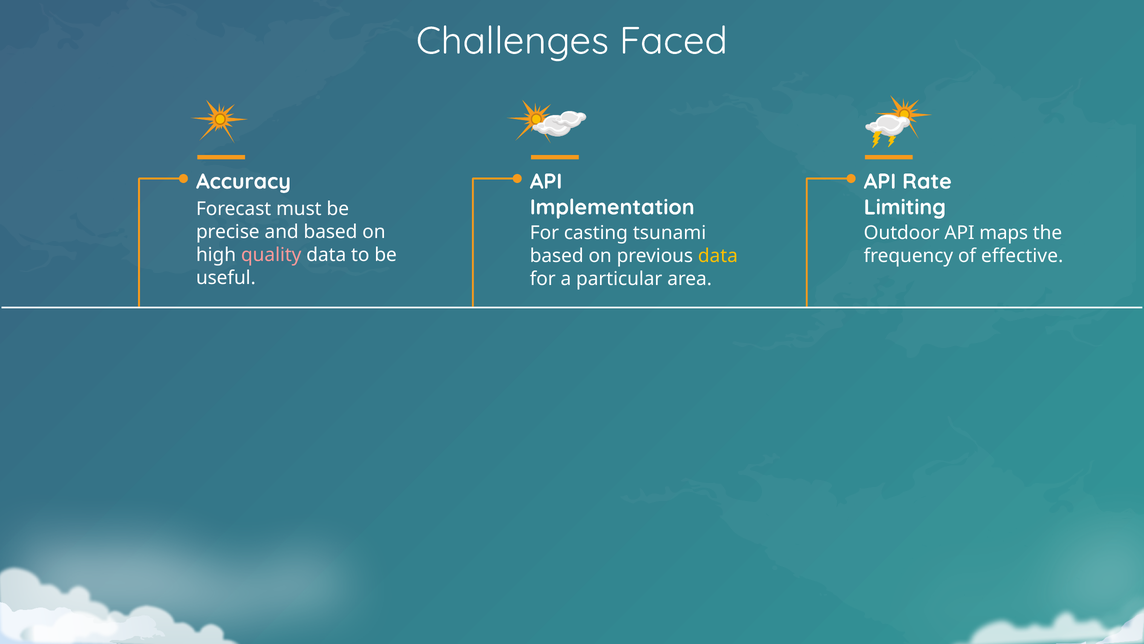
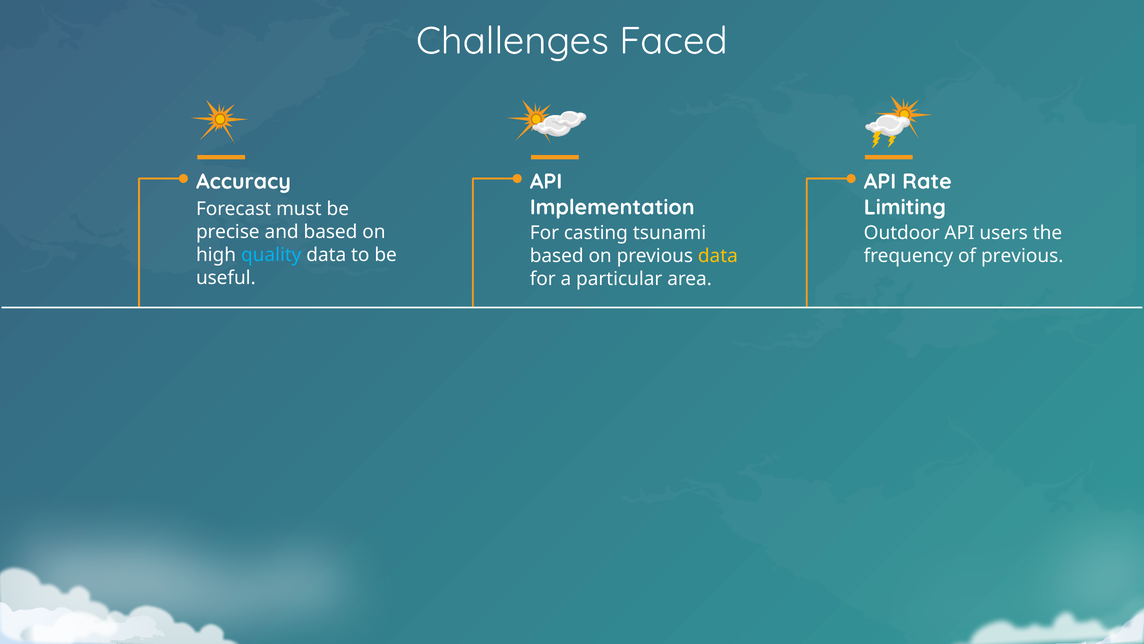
maps: maps -> users (1004, 233)
quality colour: pink -> light blue (271, 255)
of effective: effective -> previous (1022, 256)
